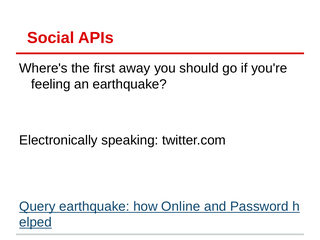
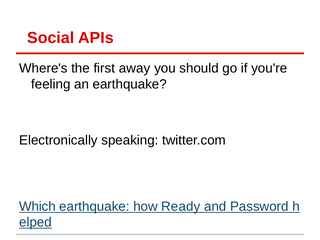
Query: Query -> Which (37, 207)
Online: Online -> Ready (181, 207)
